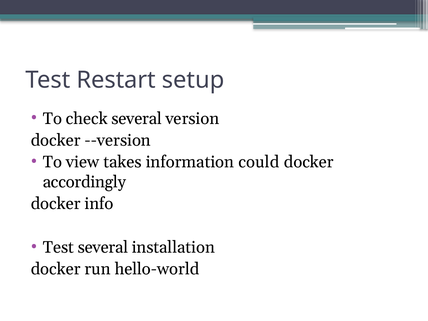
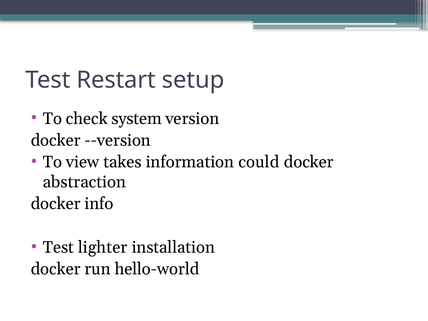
check several: several -> system (137, 119)
accordingly: accordingly -> abstraction (84, 182)
Test several: several -> lighter (103, 247)
